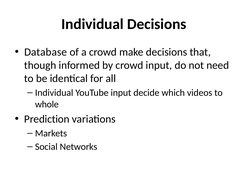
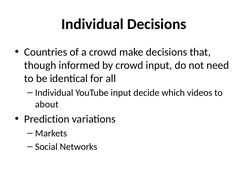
Database: Database -> Countries (46, 52)
whole: whole -> about (47, 104)
